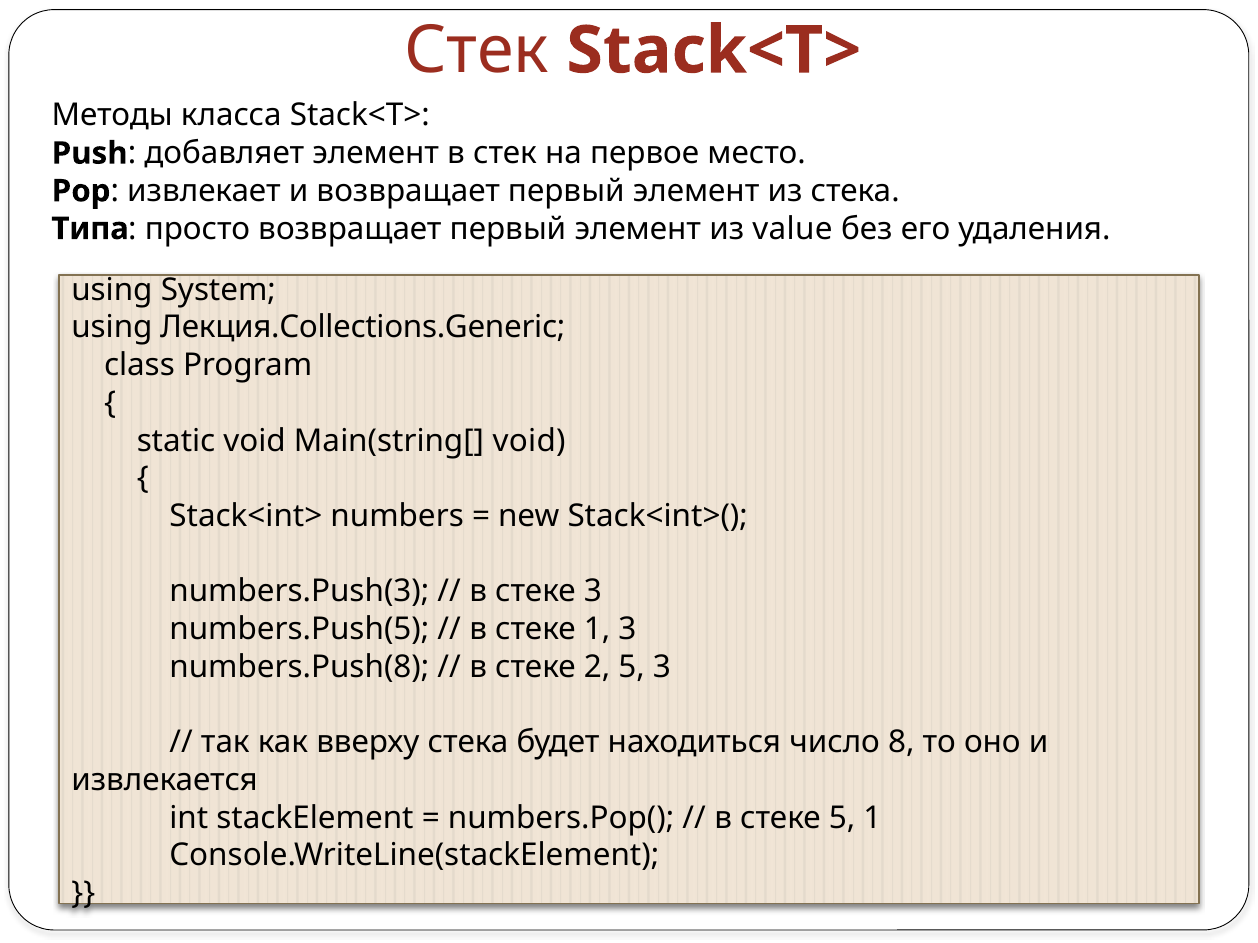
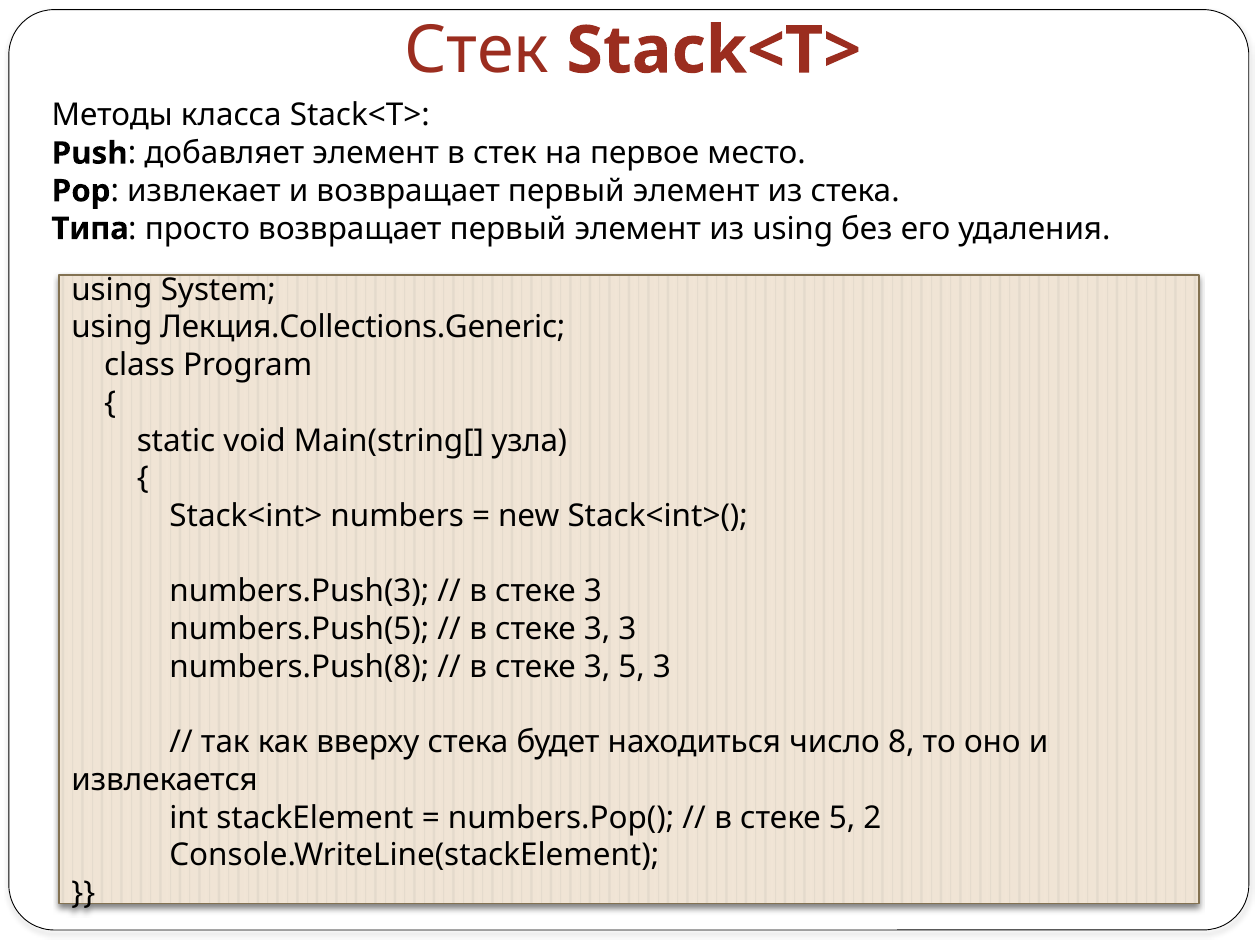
из value: value -> using (793, 229)
Main(string[ void: void -> узла (529, 441)
1: 1 -> 3 (597, 630)
2: 2 -> 3 (597, 667)
5 1: 1 -> 2 (872, 818)
